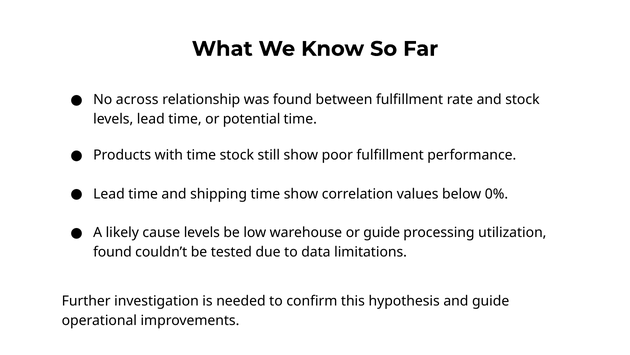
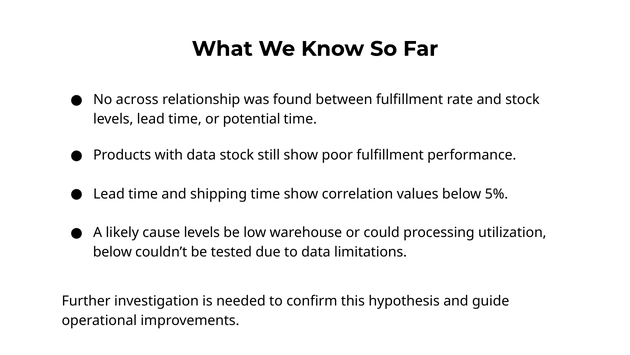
with time: time -> data (201, 155)
0%: 0% -> 5% (497, 194)
or guide: guide -> could (382, 232)
found: found -> below (112, 252)
